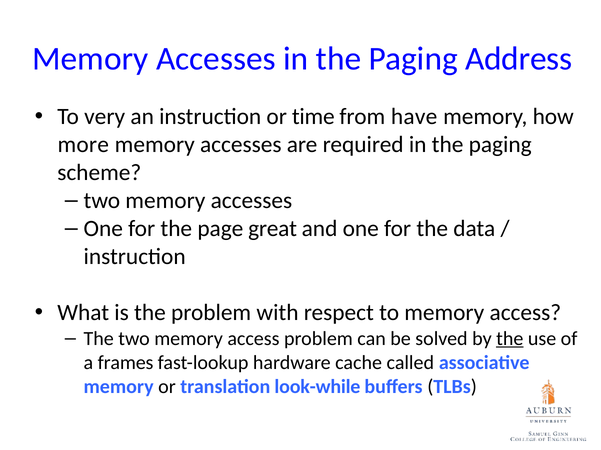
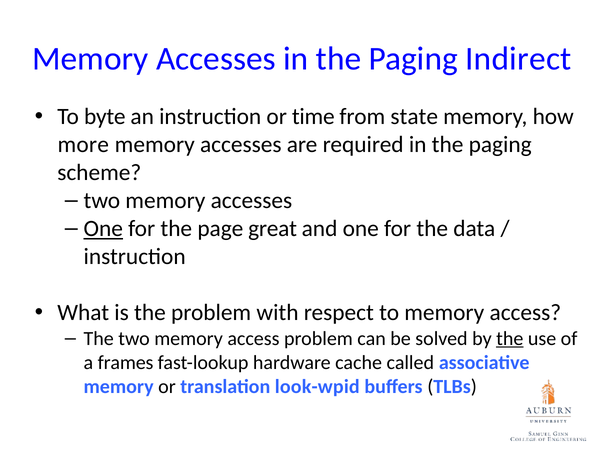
Address: Address -> Indirect (518, 59)
very: very -> byte (105, 117)
have: have -> state (414, 117)
One underline: none -> present (103, 229)
look-while: look-while -> look-wpid (317, 387)
